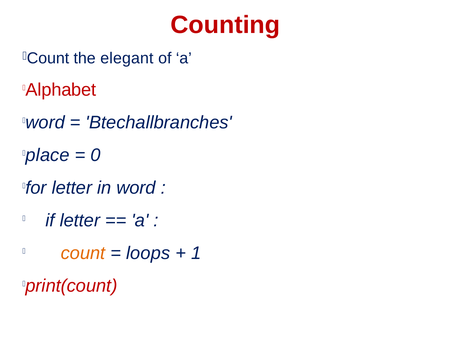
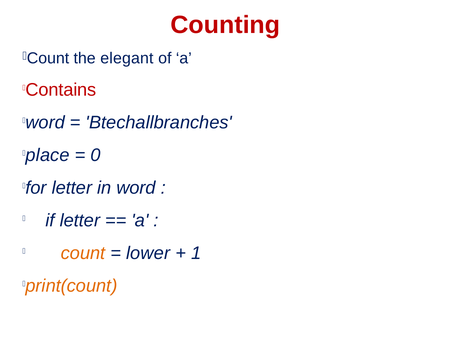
Alphabet: Alphabet -> Contains (61, 90)
loops: loops -> lower (148, 253)
print(count colour: red -> orange (71, 286)
